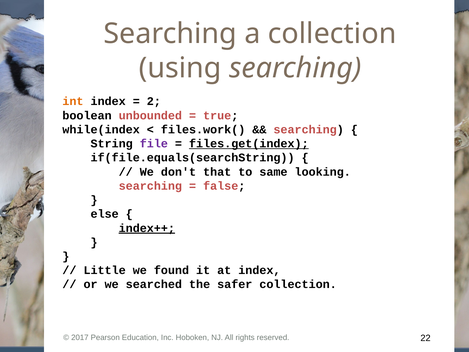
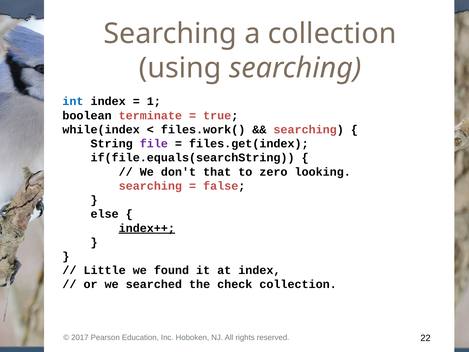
int colour: orange -> blue (73, 101)
2: 2 -> 1 (154, 101)
unbounded: unbounded -> terminate (150, 115)
files.get(index underline: present -> none (249, 144)
same: same -> zero (273, 172)
safer: safer -> check (235, 284)
